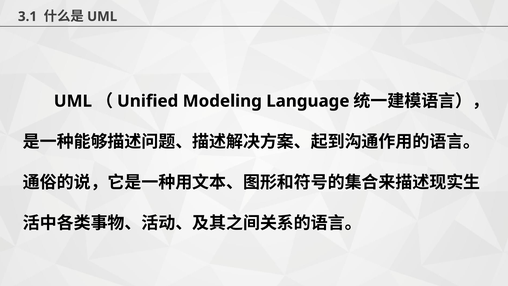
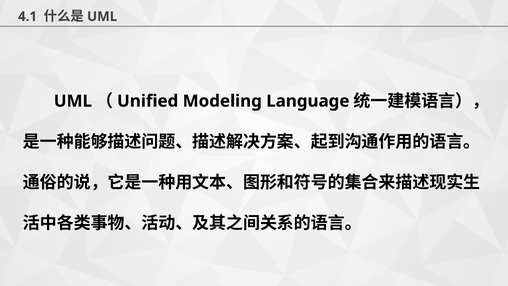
3.1: 3.1 -> 4.1 (27, 17)
